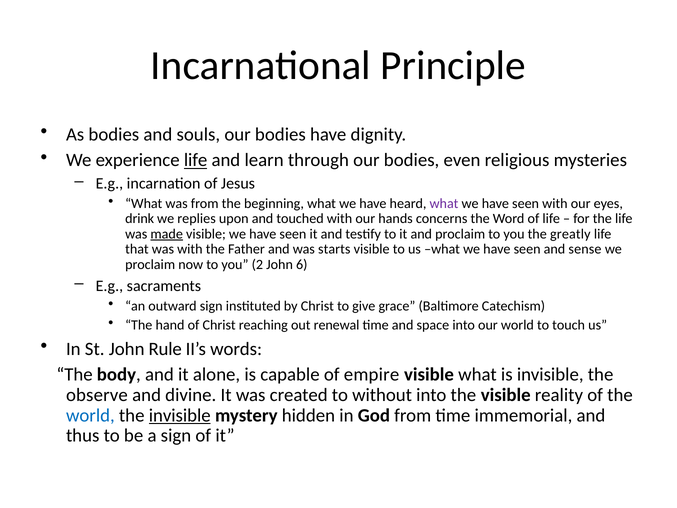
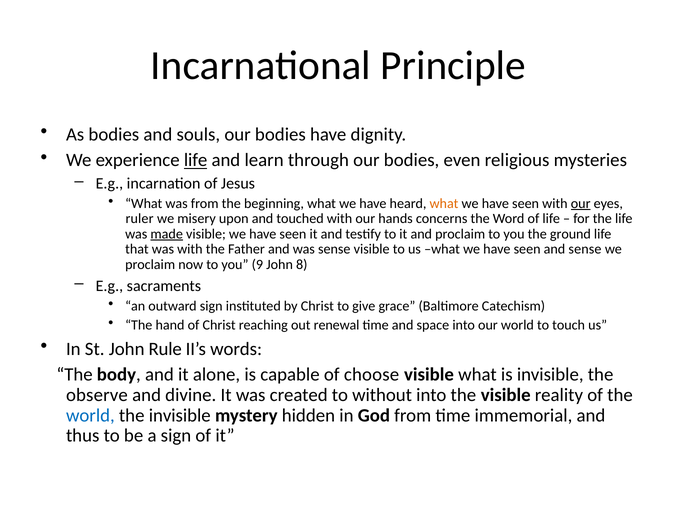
what colour: purple -> orange (444, 203)
our underline: none -> present (581, 203)
drink: drink -> ruler (140, 219)
replies: replies -> misery (197, 219)
greatly: greatly -> ground (570, 234)
was starts: starts -> sense (334, 249)
2: 2 -> 9 (257, 264)
6: 6 -> 8 (302, 264)
empire: empire -> choose (372, 375)
invisible underline: present -> none (180, 415)
